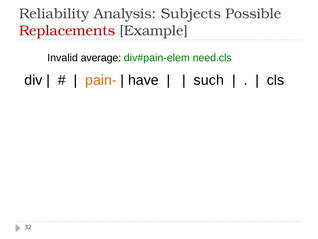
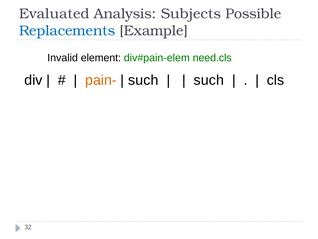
Reliability: Reliability -> Evaluated (54, 14)
Replacements colour: red -> blue (67, 31)
average: average -> element (101, 58)
have: have -> such (143, 80)
